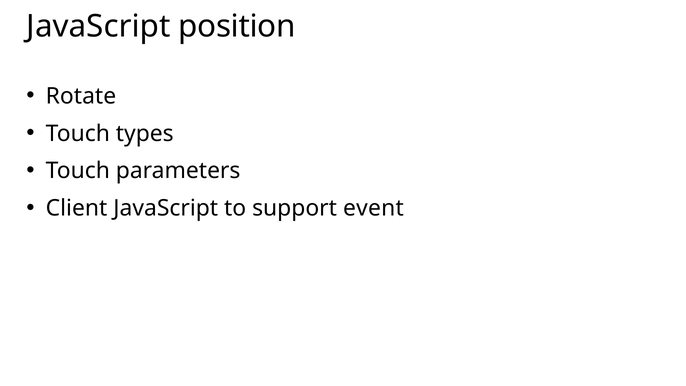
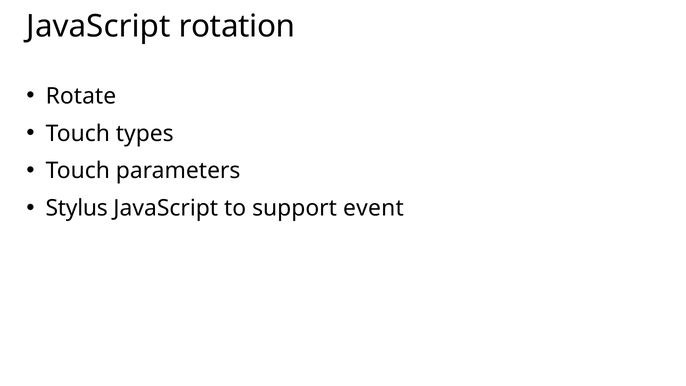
position: position -> rotation (237, 27)
Client: Client -> Stylus (77, 208)
